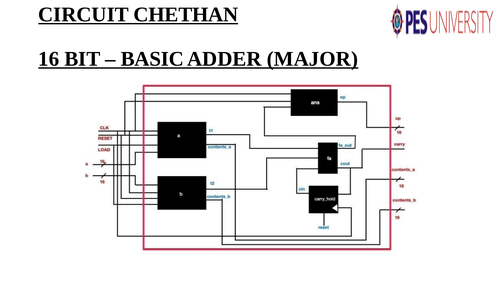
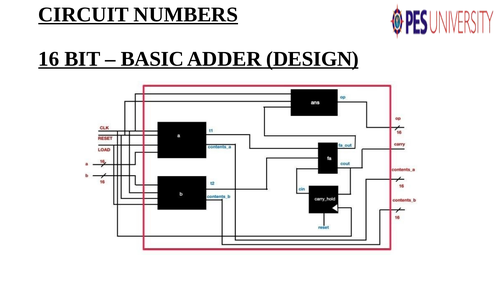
CHETHAN: CHETHAN -> NUMBERS (186, 15)
MAJOR: MAJOR -> DESIGN (313, 59)
